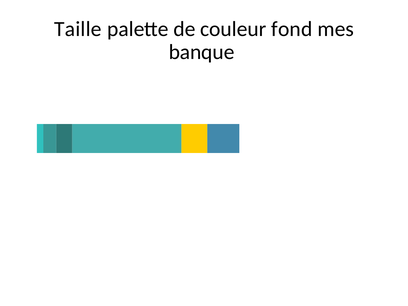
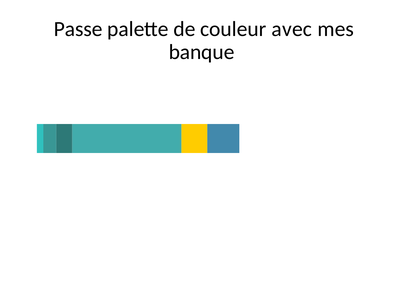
Taille: Taille -> Passe (78, 29)
fond: fond -> avec (292, 29)
